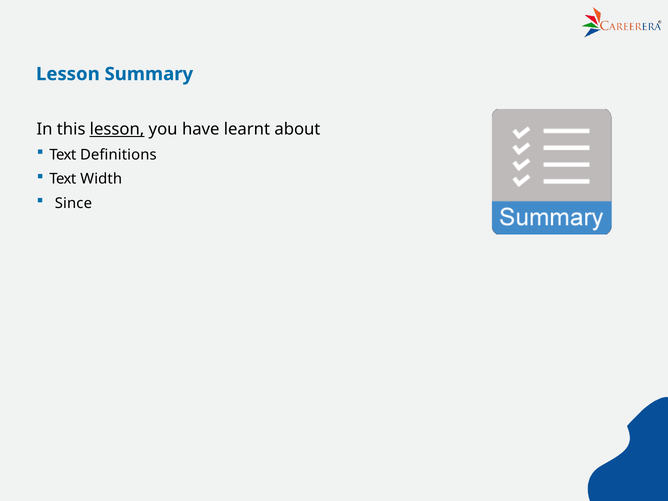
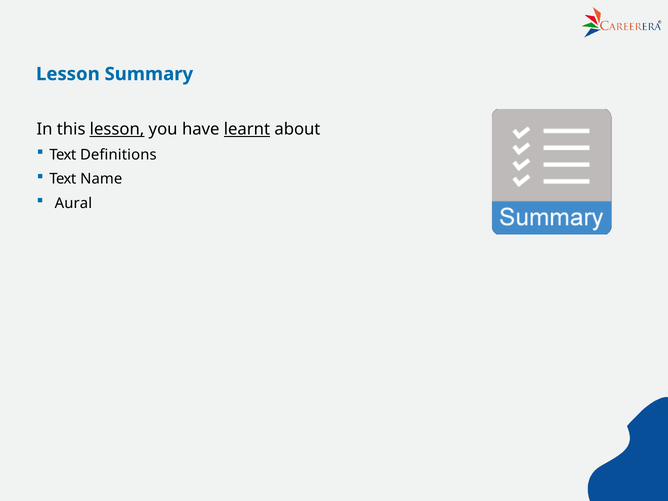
learnt underline: none -> present (247, 129)
Width: Width -> Name (101, 179)
Since: Since -> Aural (73, 203)
